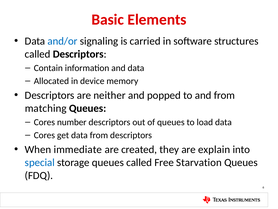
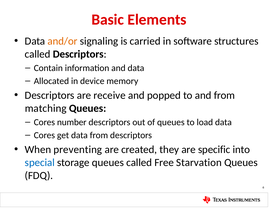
and/or colour: blue -> orange (63, 41)
neither: neither -> receive (110, 95)
immediate: immediate -> preventing (78, 149)
explain: explain -> specific (214, 149)
